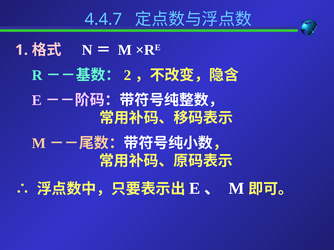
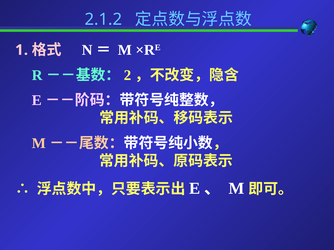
4.4.7: 4.4.7 -> 2.1.2 (103, 19)
